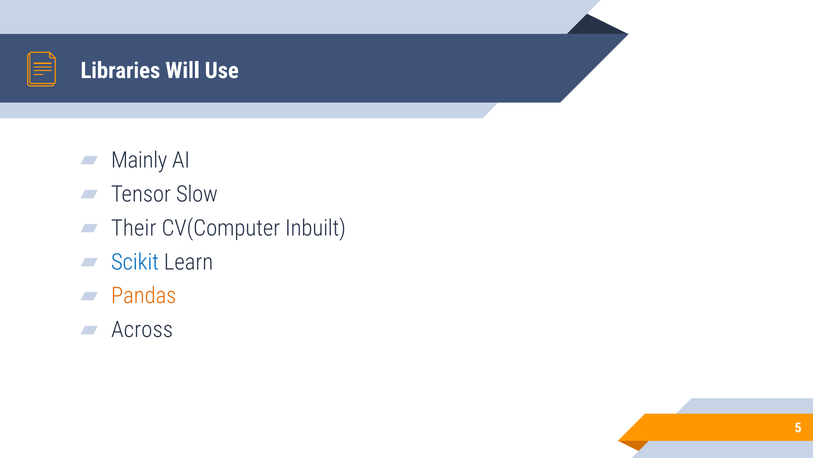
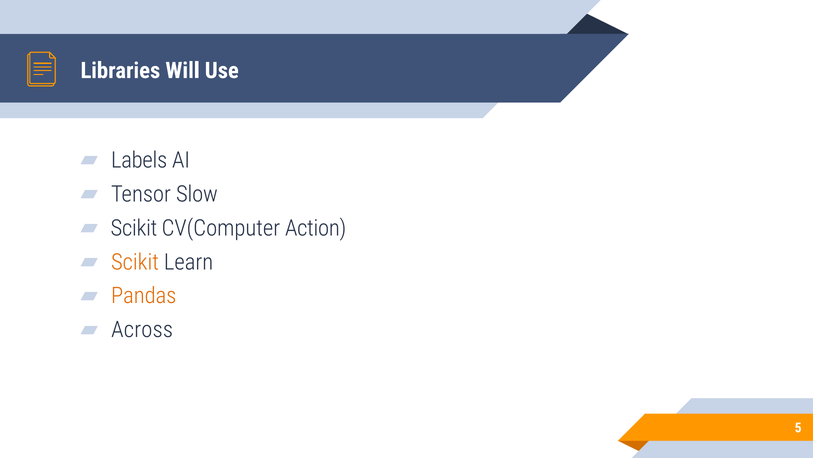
Mainly: Mainly -> Labels (139, 160)
Their: Their -> Scikit (134, 228)
Inbuilt: Inbuilt -> Action (316, 228)
Scikit colour: blue -> orange (135, 262)
